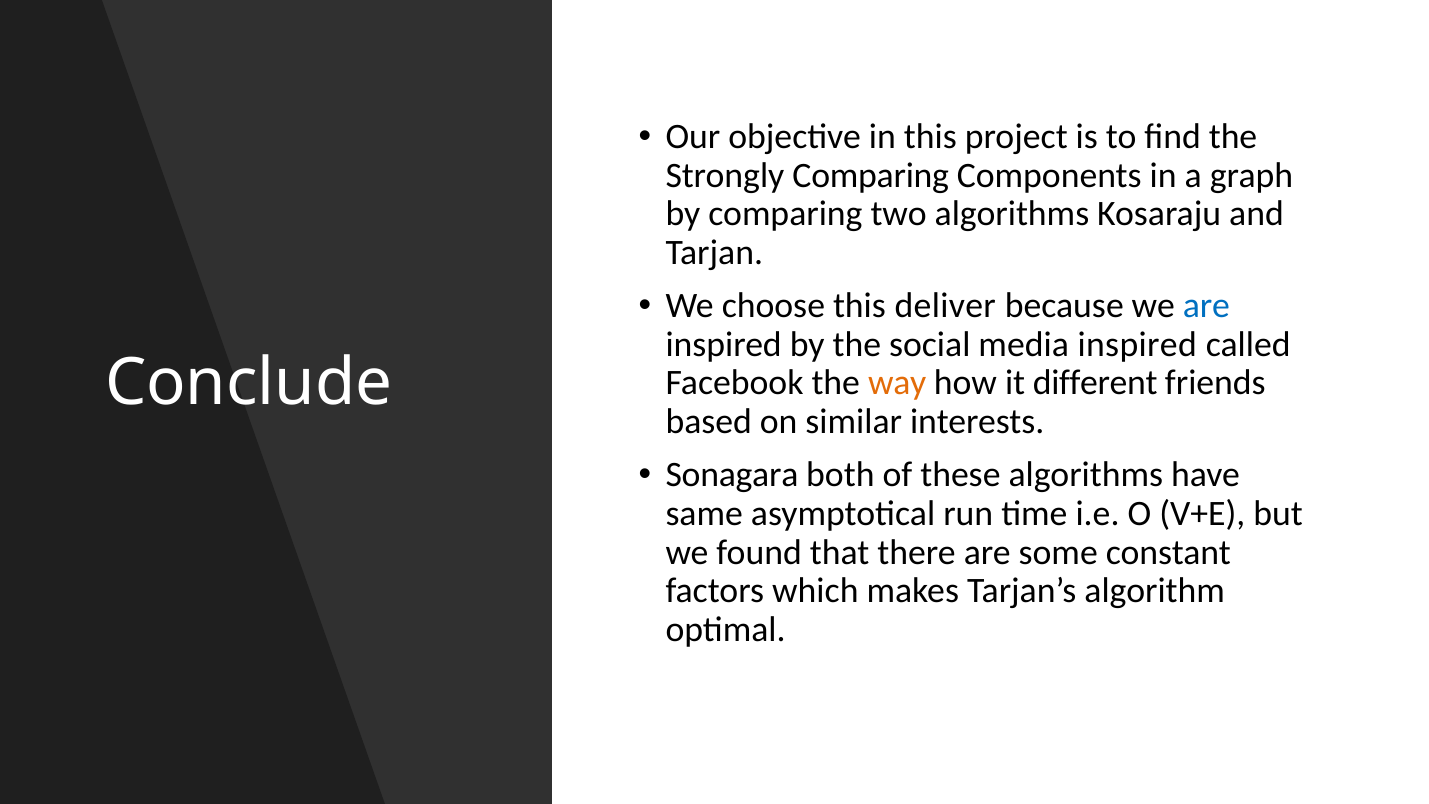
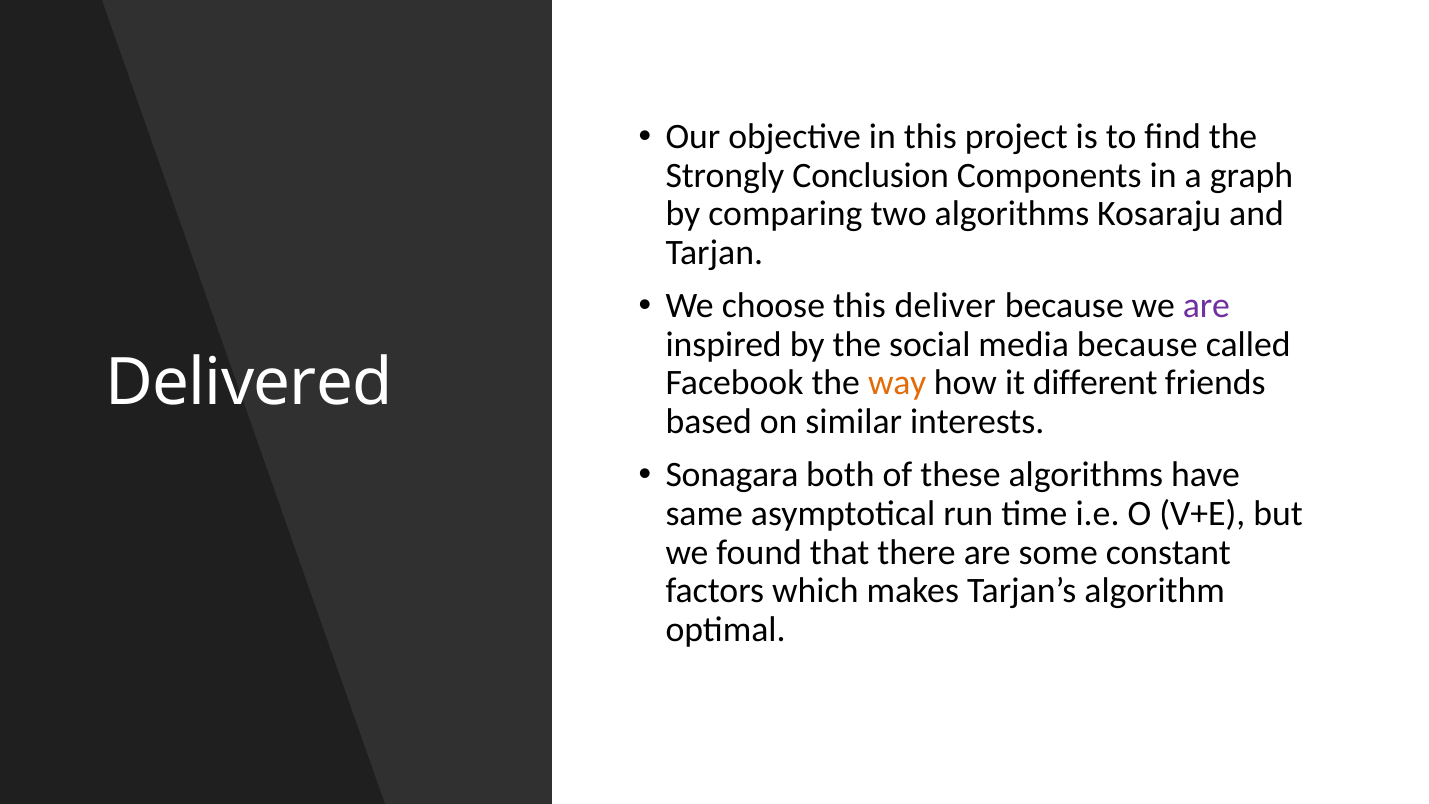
Strongly Comparing: Comparing -> Conclusion (871, 175)
are colour: blue -> purple (1206, 306)
media inspired: inspired -> because (1137, 344)
Conclude: Conclude -> Delivered (249, 383)
